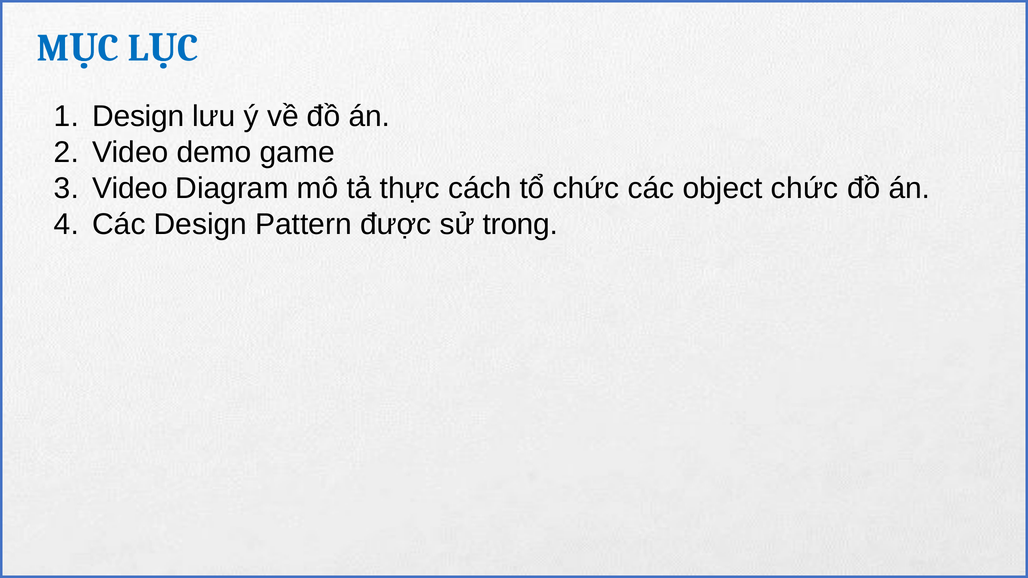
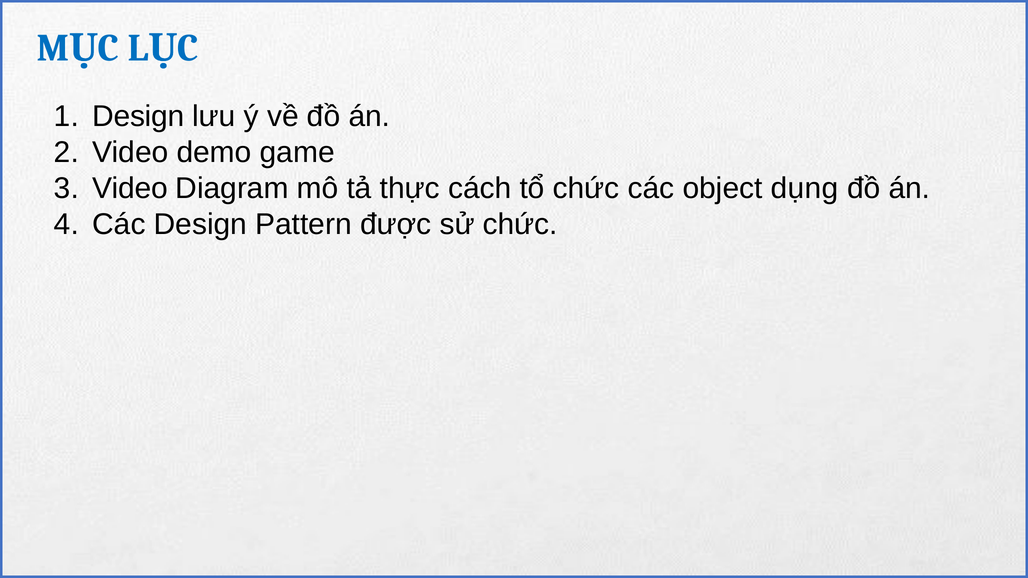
object chức: chức -> dụng (805, 188)
sử trong: trong -> chức (520, 224)
